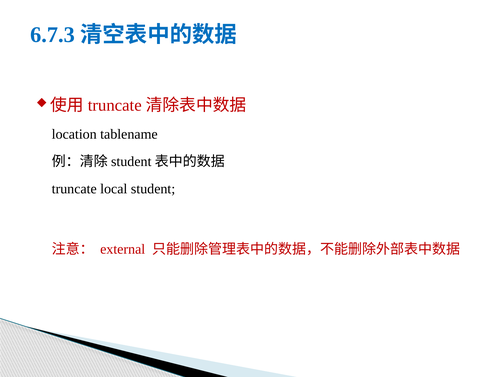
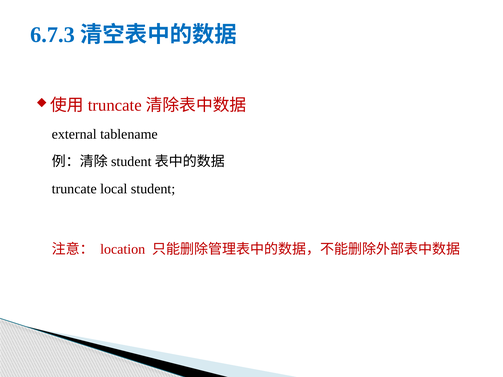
location: location -> external (74, 134)
external: external -> location (123, 249)
